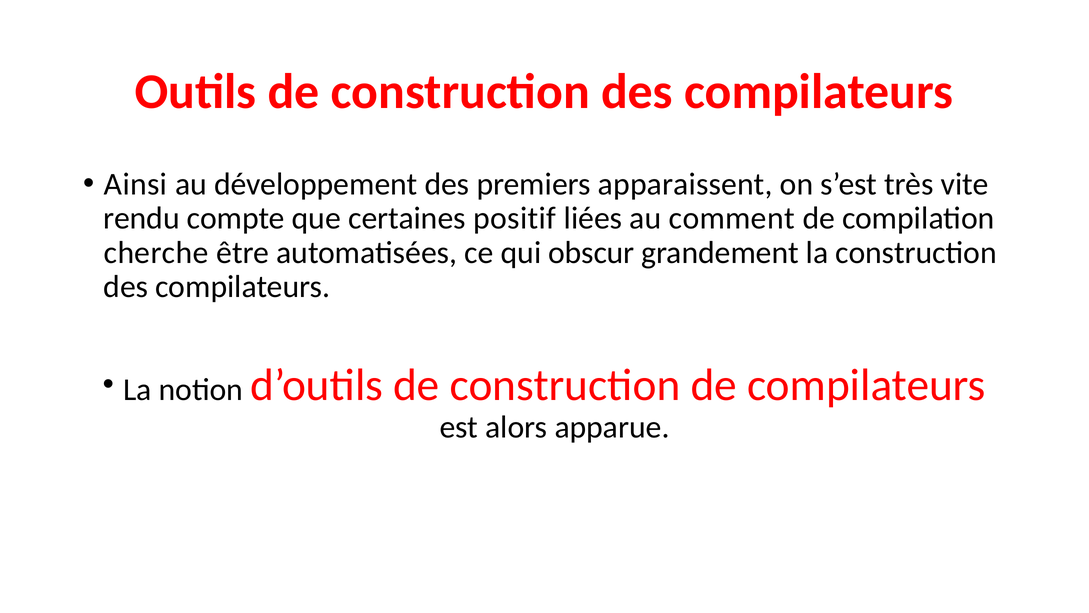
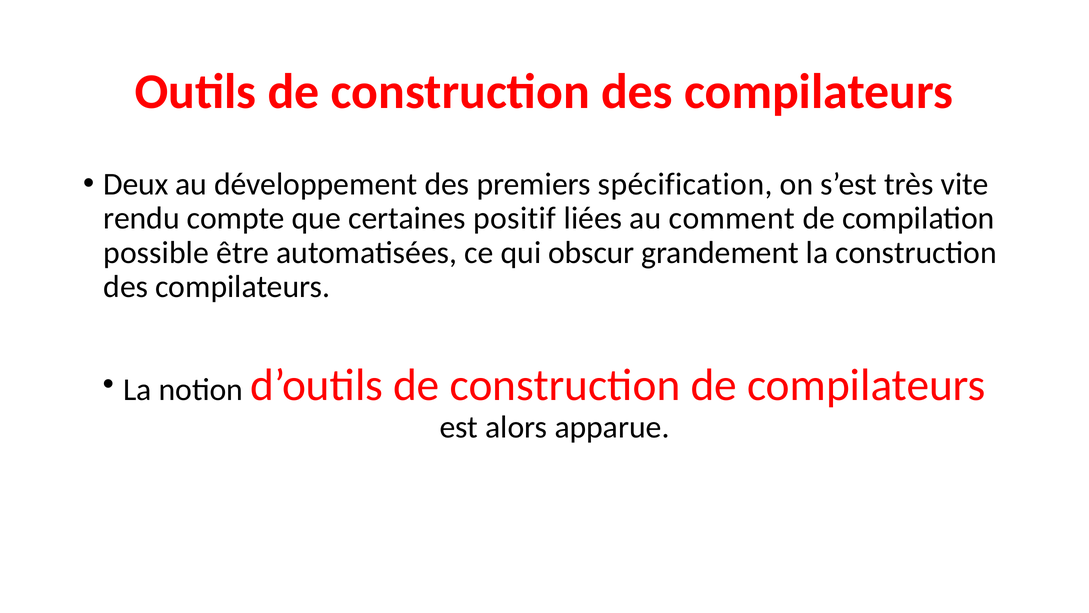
Ainsi: Ainsi -> Deux (136, 184)
apparaissent: apparaissent -> spécification (685, 184)
cherche: cherche -> possible (156, 253)
